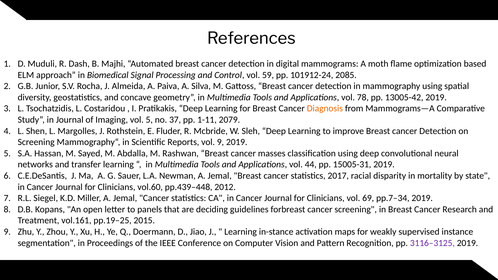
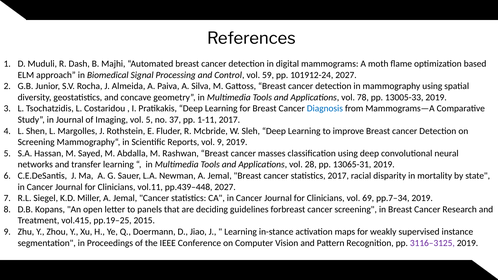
101912-24 2085: 2085 -> 2027 (346, 75)
13005-42: 13005-42 -> 13005-33 (404, 97)
Diagnosis colour: orange -> blue (325, 109)
1-11 2079: 2079 -> 2017 (229, 120)
44: 44 -> 28 (311, 165)
15005-31: 15005-31 -> 13065-31 (352, 165)
vol.60: vol.60 -> vol.11 (150, 187)
pp.439–448 2012: 2012 -> 2027 (225, 187)
vol.161: vol.161 -> vol.415 (76, 221)
